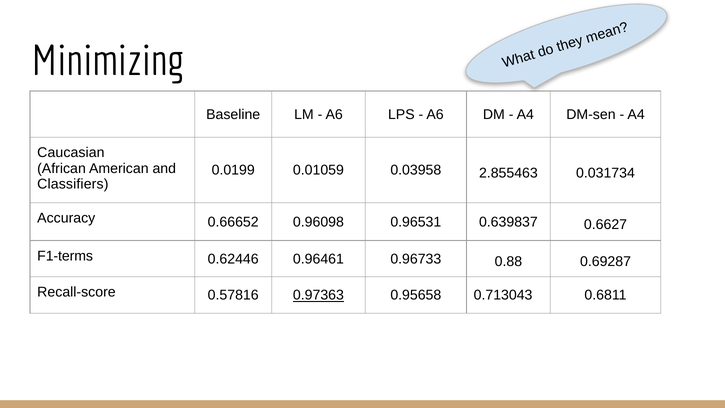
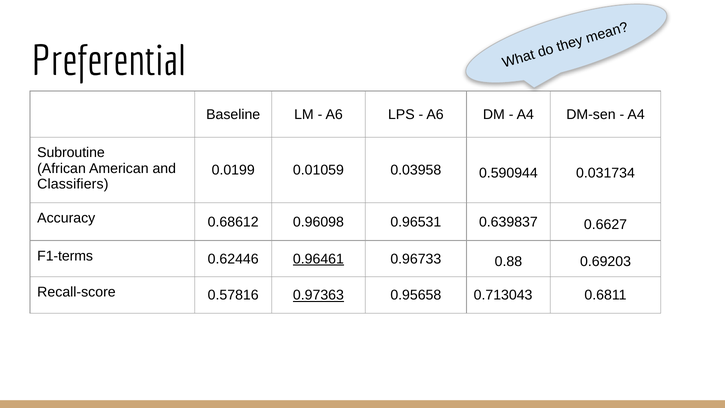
Minimizing: Minimizing -> Preferential (109, 61)
Caucasian: Caucasian -> Subroutine (71, 153)
2.855463: 2.855463 -> 0.590944 (508, 173)
0.66652: 0.66652 -> 0.68612 (233, 222)
0.96461 underline: none -> present (318, 259)
0.69287: 0.69287 -> 0.69203 (606, 262)
